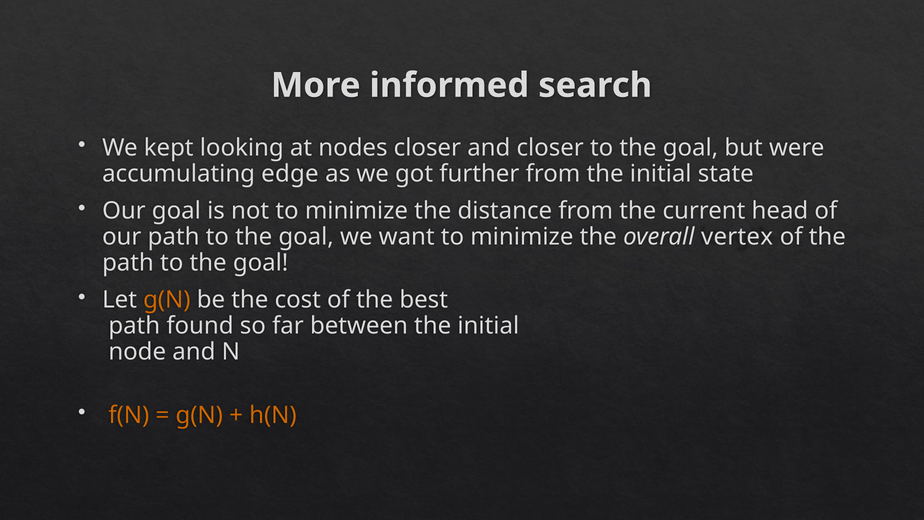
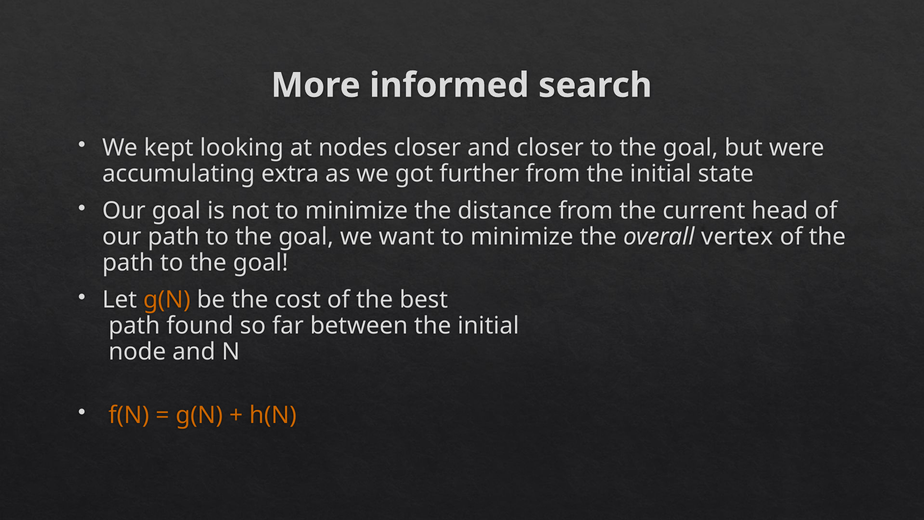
edge: edge -> extra (290, 174)
